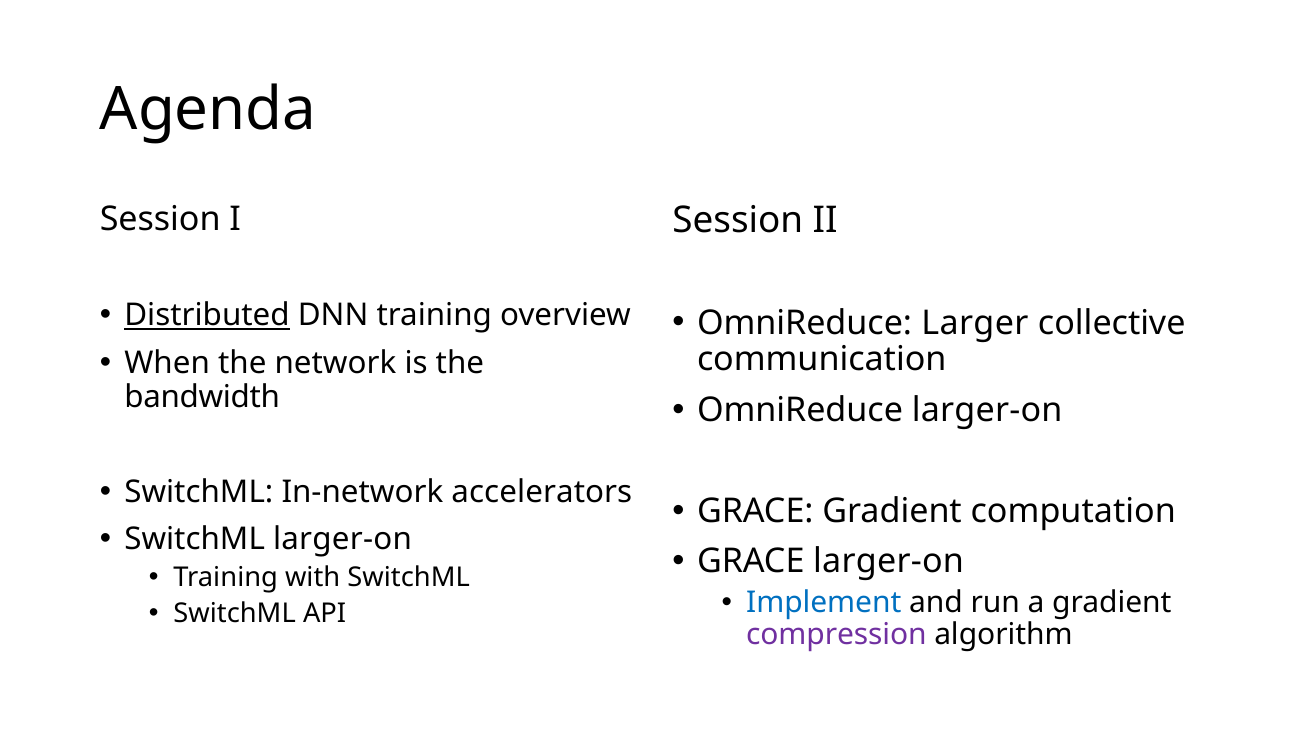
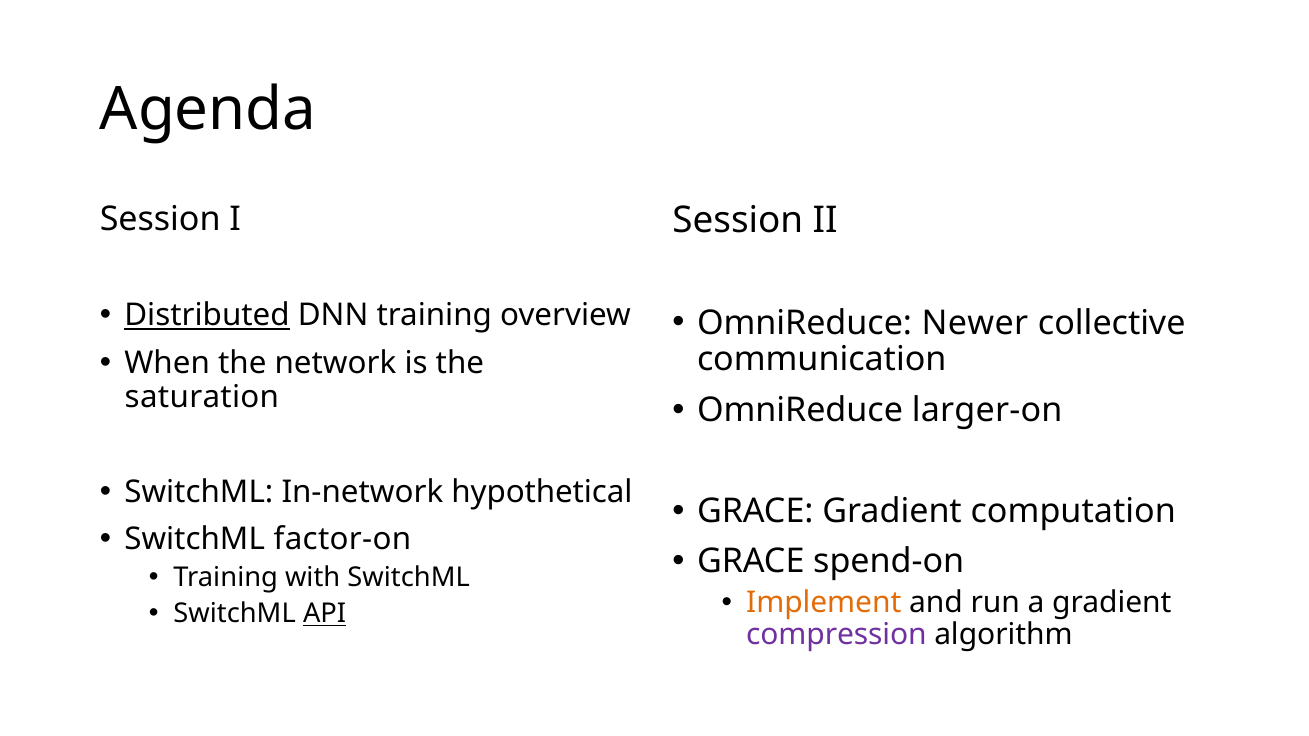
Larger: Larger -> Newer (975, 323)
bandwidth: bandwidth -> saturation (202, 397)
accelerators: accelerators -> hypothetical (542, 492)
SwitchML larger-on: larger-on -> factor-on (342, 539)
GRACE larger-on: larger-on -> spend-on (889, 562)
Implement colour: blue -> orange (824, 603)
API underline: none -> present (325, 614)
